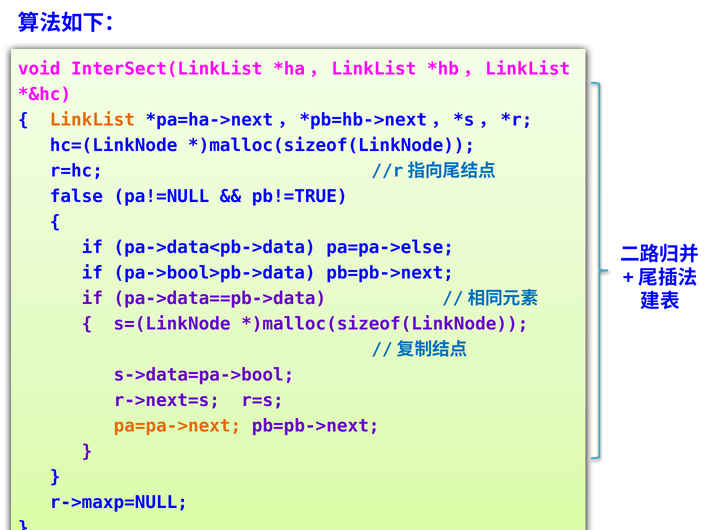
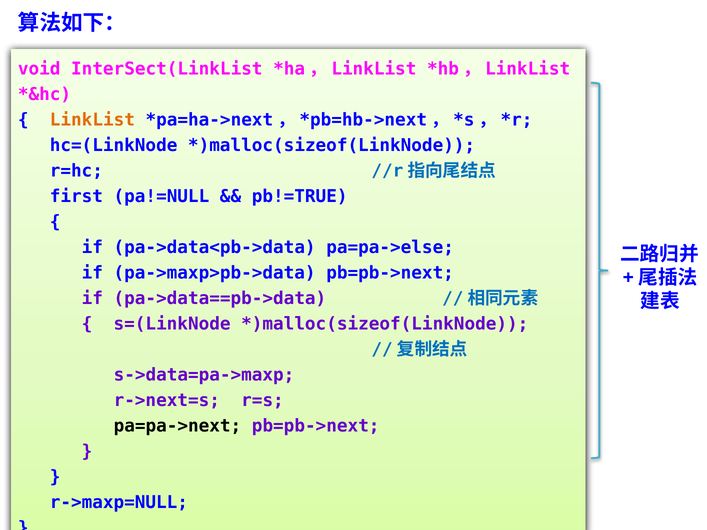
false: false -> first (76, 196)
pa->bool>pb->data: pa->bool>pb->data -> pa->maxp>pb->data (215, 273)
s->data=pa->bool: s->data=pa->bool -> s->data=pa->maxp (204, 375)
pa=pa->next colour: orange -> black (177, 426)
